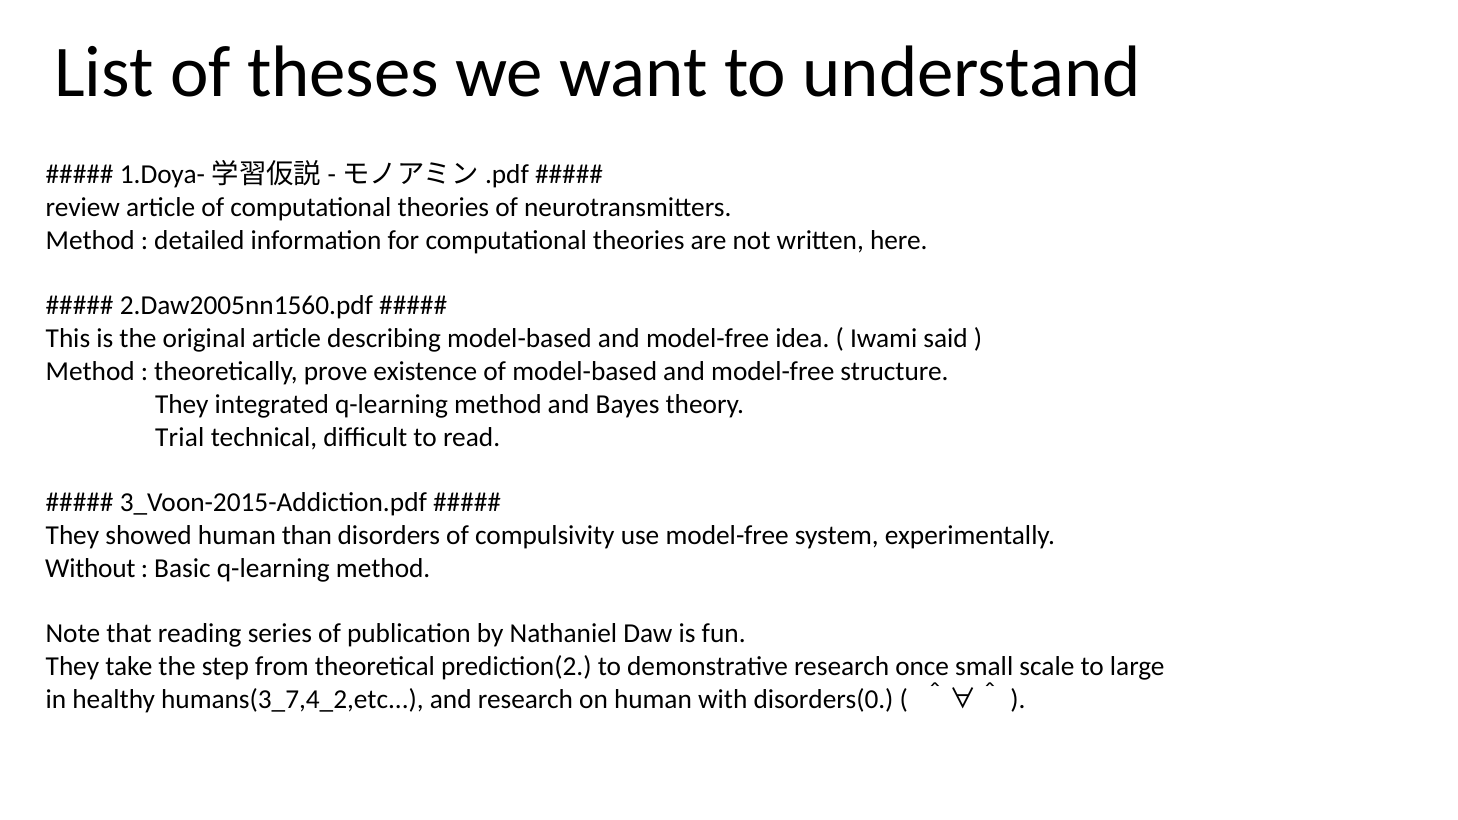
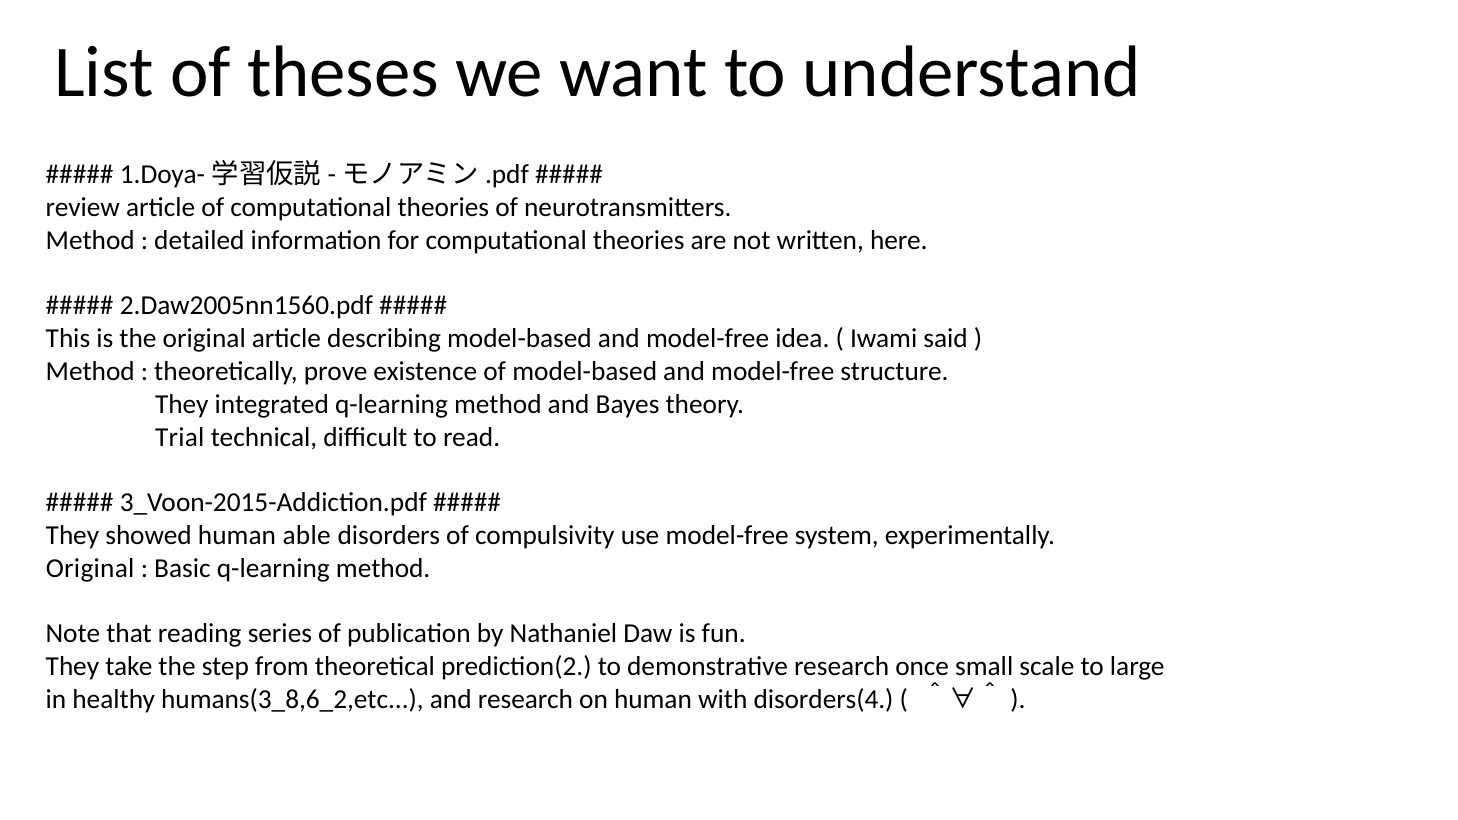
than: than -> able (307, 535)
Without: Without -> Original (90, 568)
humans(3_7,4_2,etc: humans(3_7,4_2,etc -> humans(3_8,6_2,etc (292, 700)
disorders(0: disorders(0 -> disorders(4 (824, 700)
